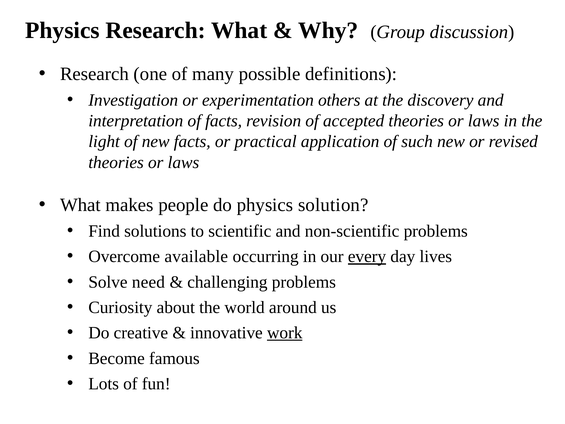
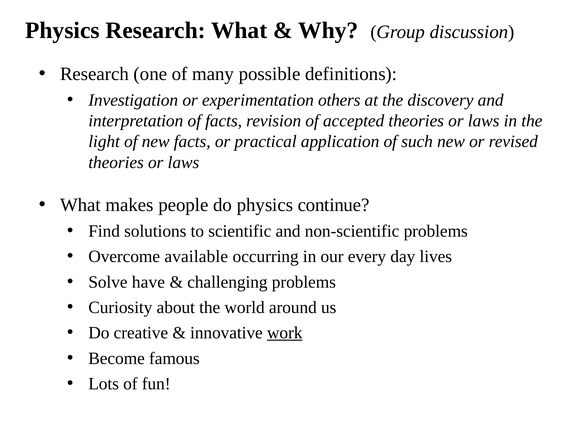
solution: solution -> continue (334, 205)
every underline: present -> none (367, 256)
need: need -> have (148, 282)
